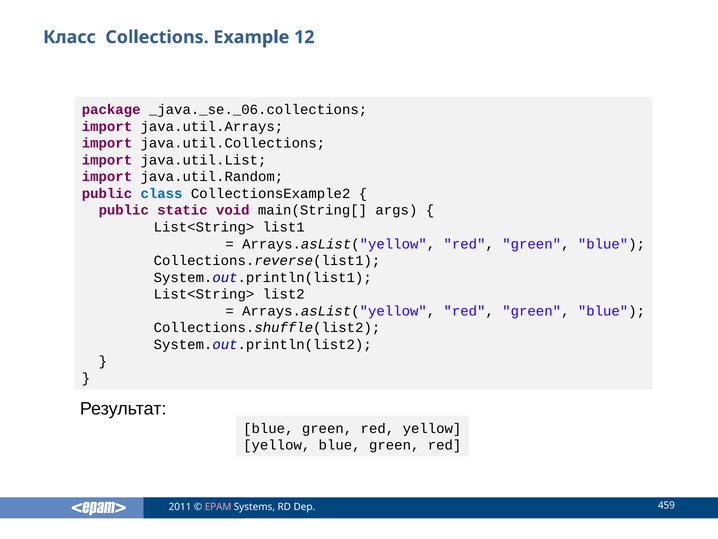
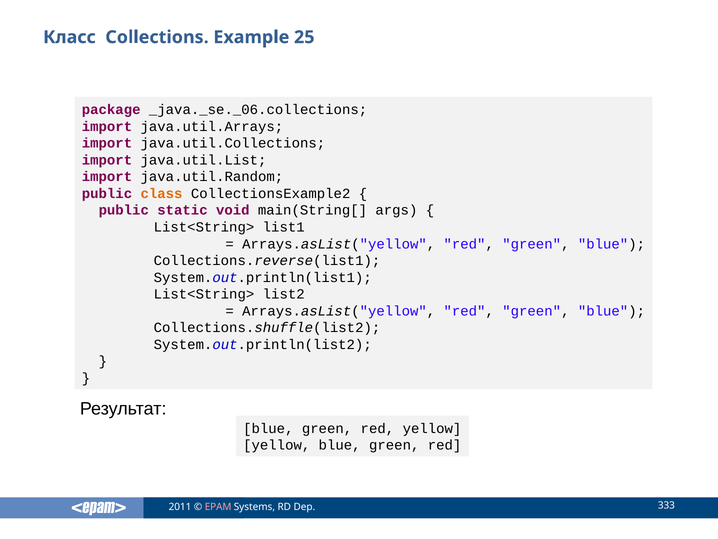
12: 12 -> 25 (304, 37)
class colour: blue -> orange (162, 193)
459: 459 -> 333 (666, 505)
